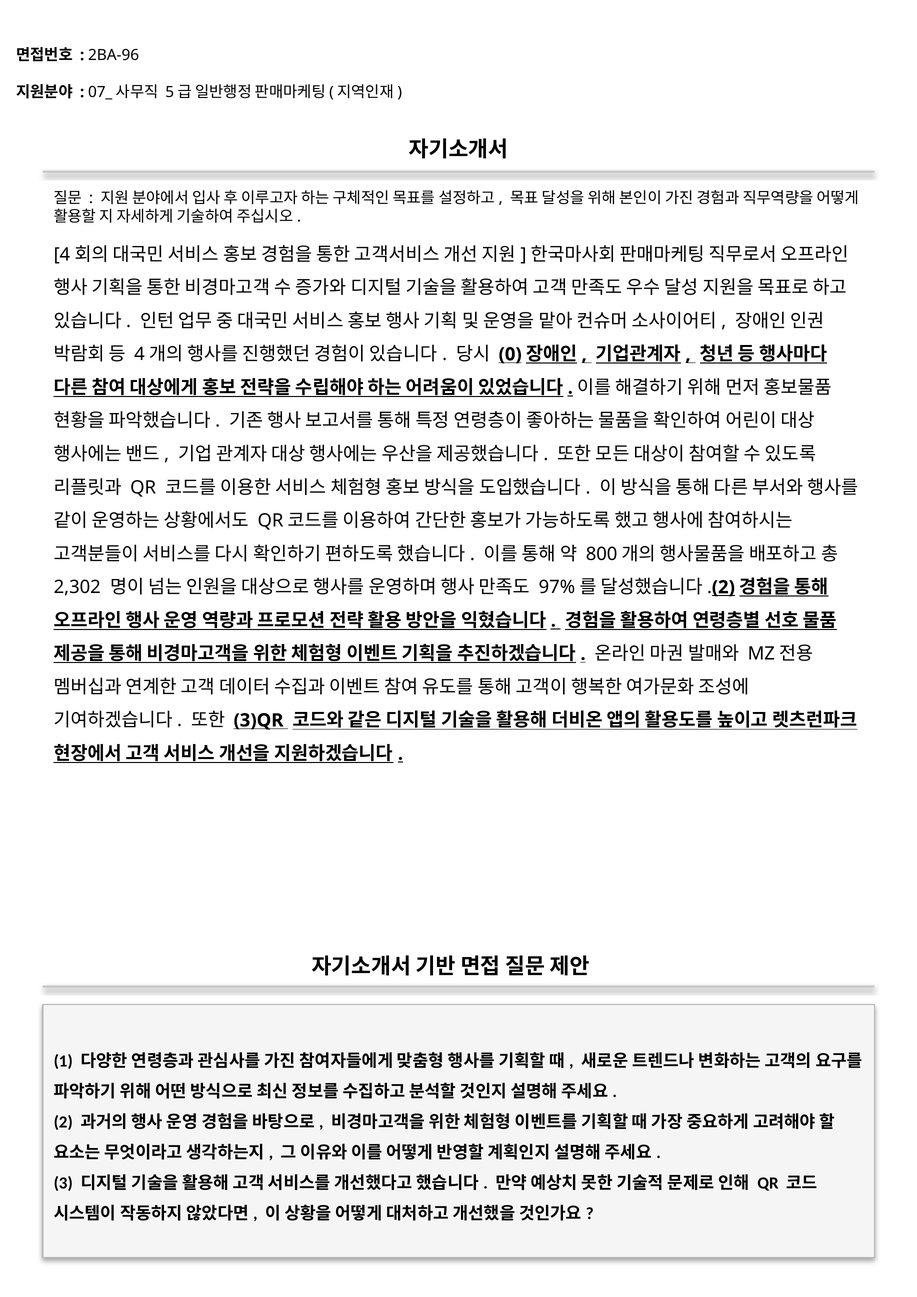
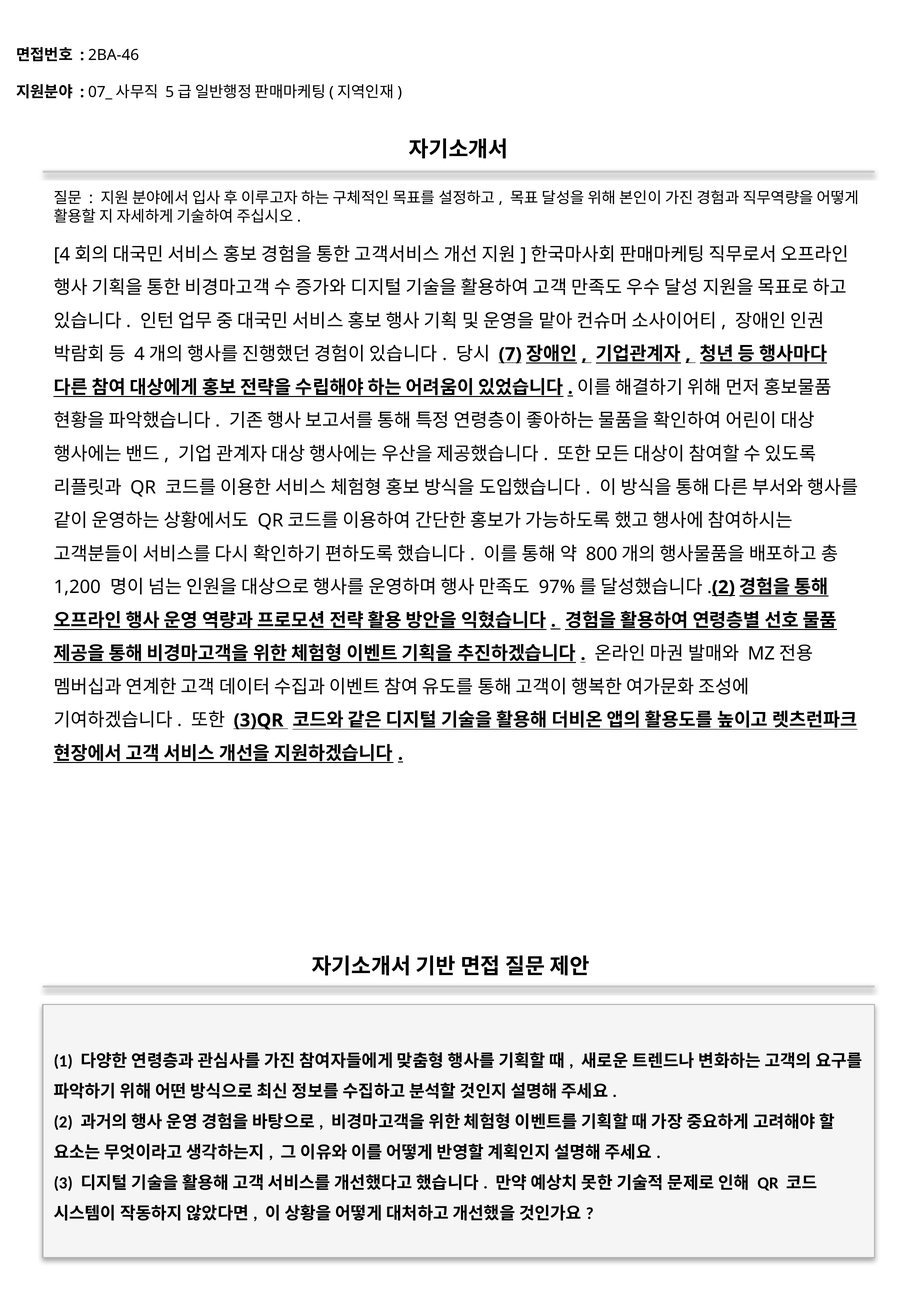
2BA-96: 2BA-96 -> 2BA-46 (114, 55)
0: 0 -> 7 (510, 354)
2,302: 2,302 -> 1,200 (77, 587)
